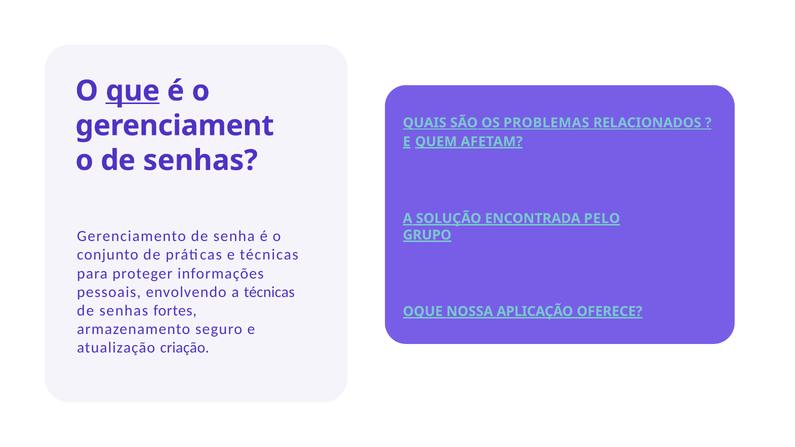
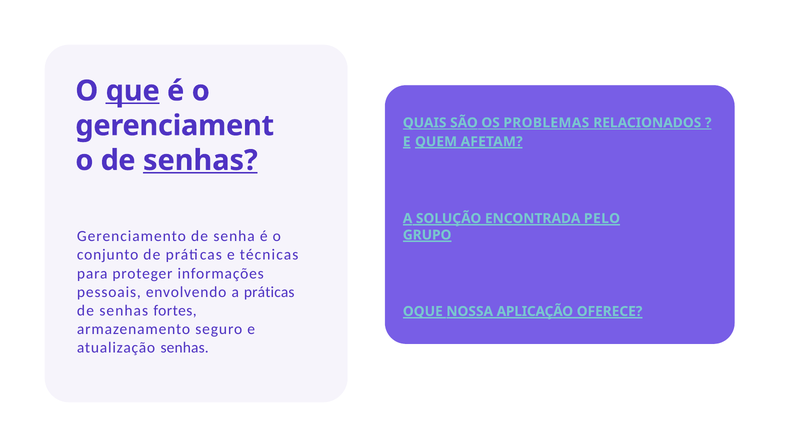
senhas underline: none -> present (200, 160)
a técnicas: técnicas -> práticas (269, 292)
atualização criação: criação -> senhas (185, 348)
